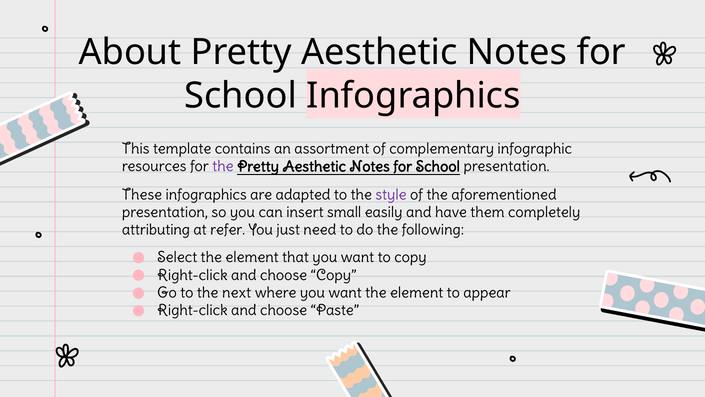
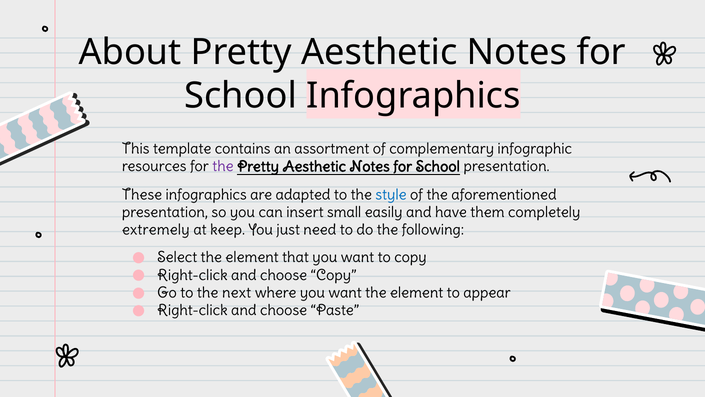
style colour: purple -> blue (391, 195)
attributing: attributing -> extremely (156, 230)
refer: refer -> keep (228, 230)
